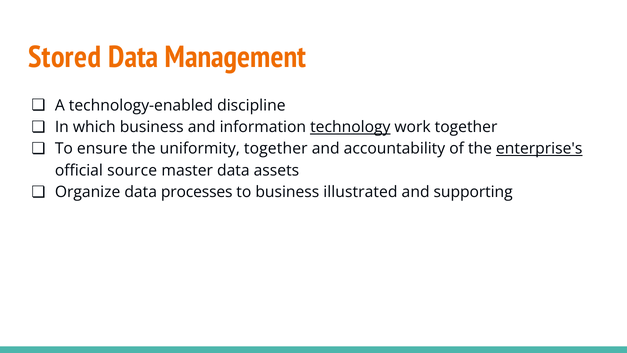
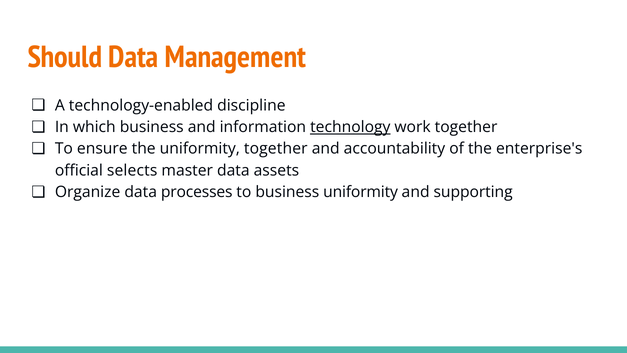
Stored: Stored -> Should (65, 57)
enterprise's underline: present -> none (539, 149)
source: source -> selects (132, 170)
business illustrated: illustrated -> uniformity (361, 192)
